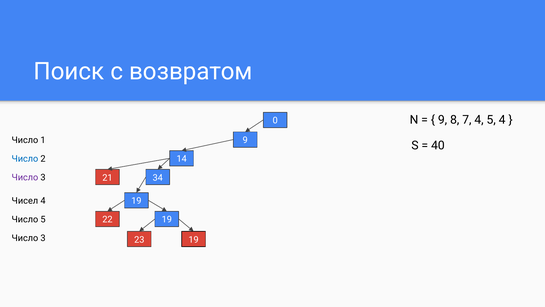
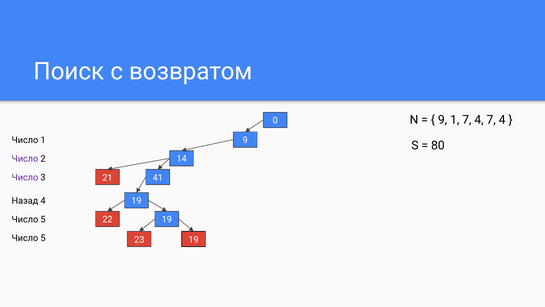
9 8: 8 -> 1 (455, 120)
4 5: 5 -> 7 (491, 120)
40: 40 -> 80 (438, 145)
Число colour: blue -> purple (25, 159)
34: 34 -> 41 (158, 177)
Чисел: Чисел -> Назад (25, 201)
3: 3 -> 5 (43, 238)
